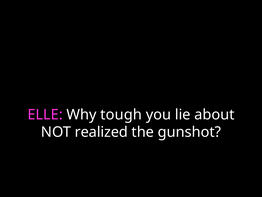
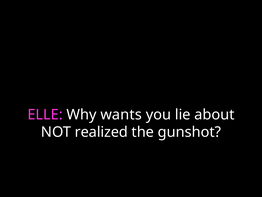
tough: tough -> wants (121, 114)
